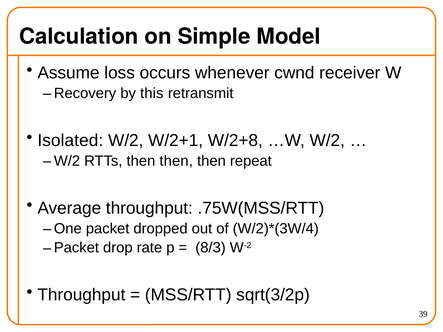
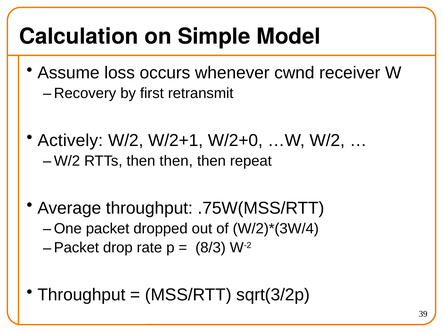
this: this -> first (152, 93)
Isolated: Isolated -> Actively (70, 141)
W/2+8: W/2+8 -> W/2+0 (235, 141)
